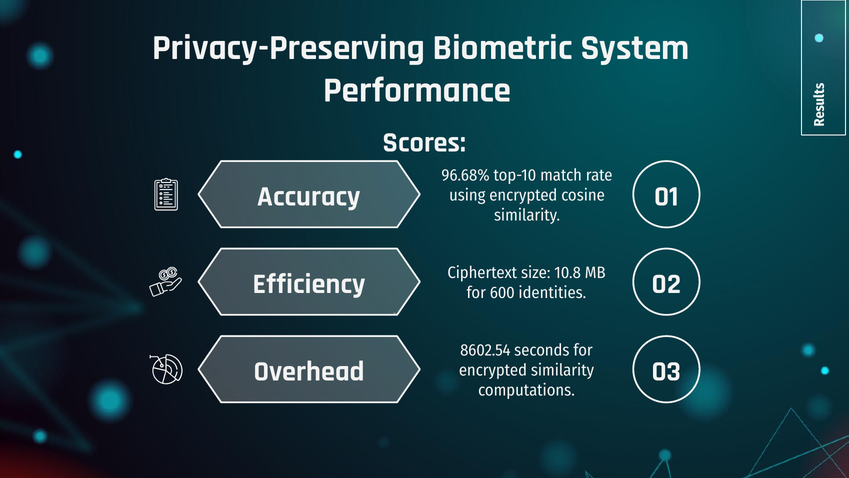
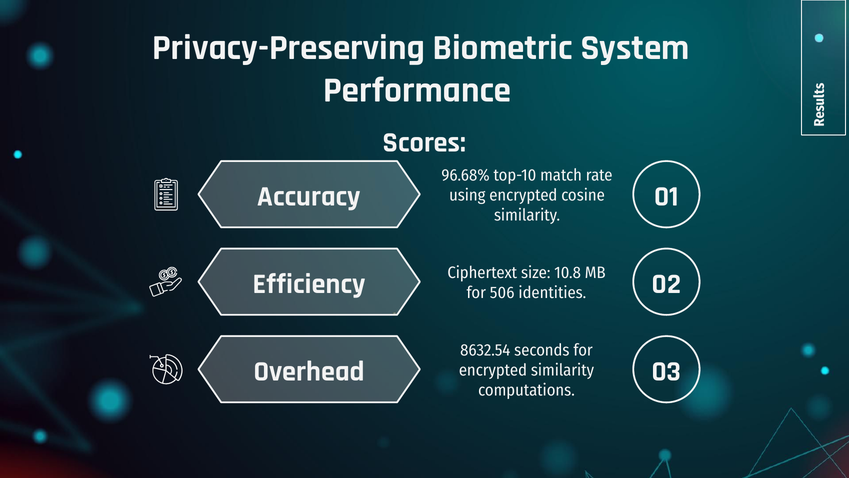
600: 600 -> 506 (502, 293)
8602.54: 8602.54 -> 8632.54 (485, 350)
